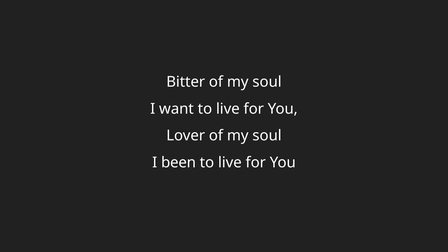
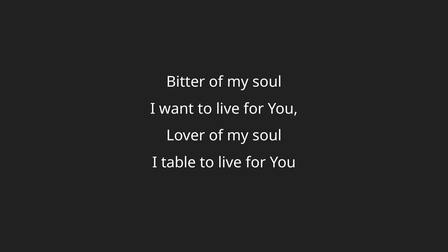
been: been -> table (178, 162)
